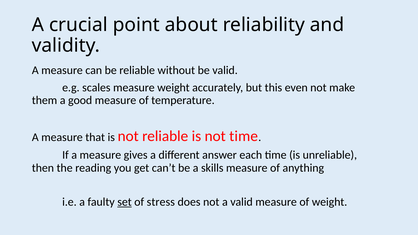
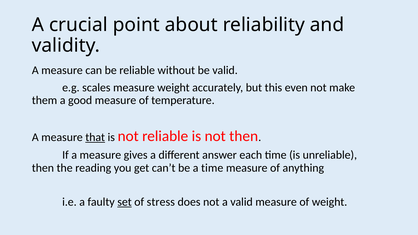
that underline: none -> present (95, 137)
not time: time -> then (244, 136)
a skills: skills -> time (212, 168)
